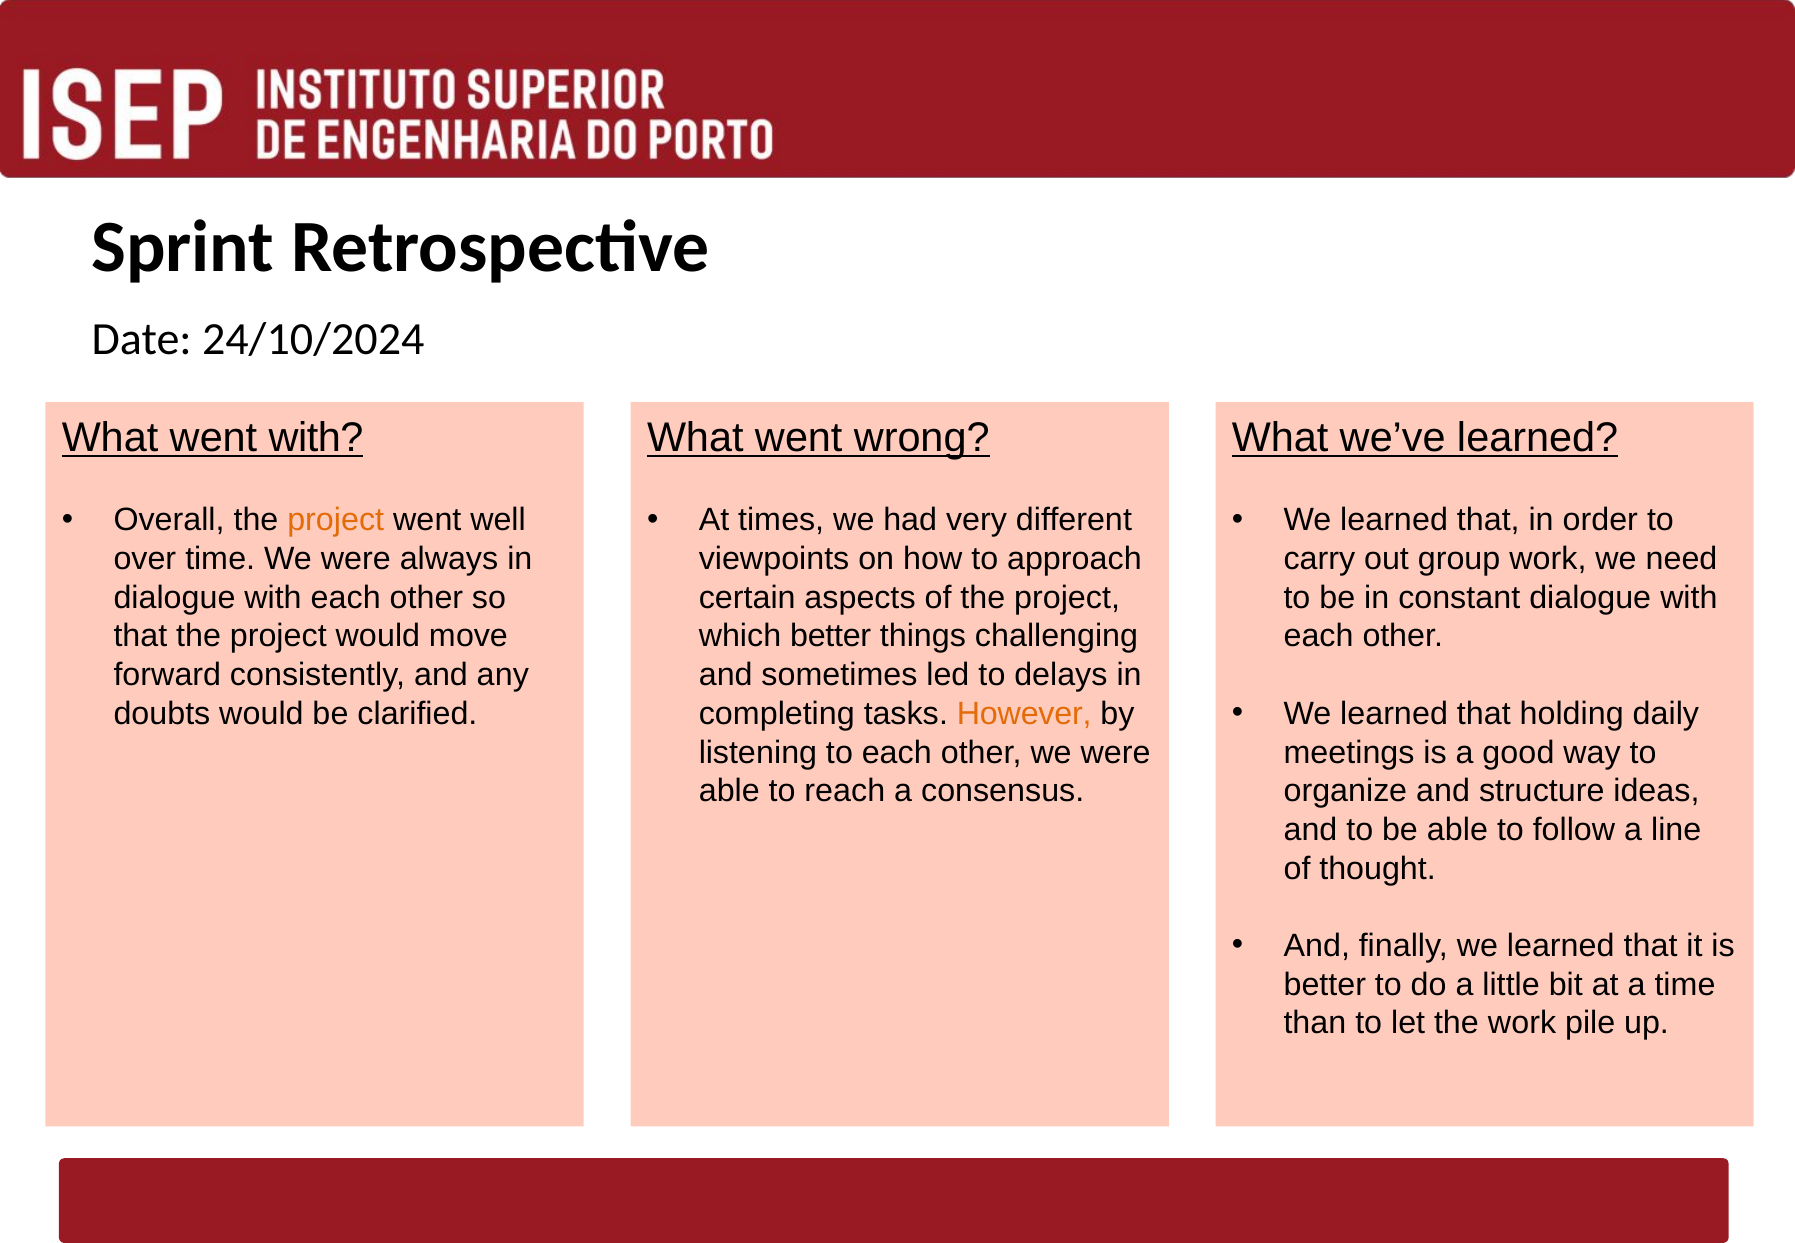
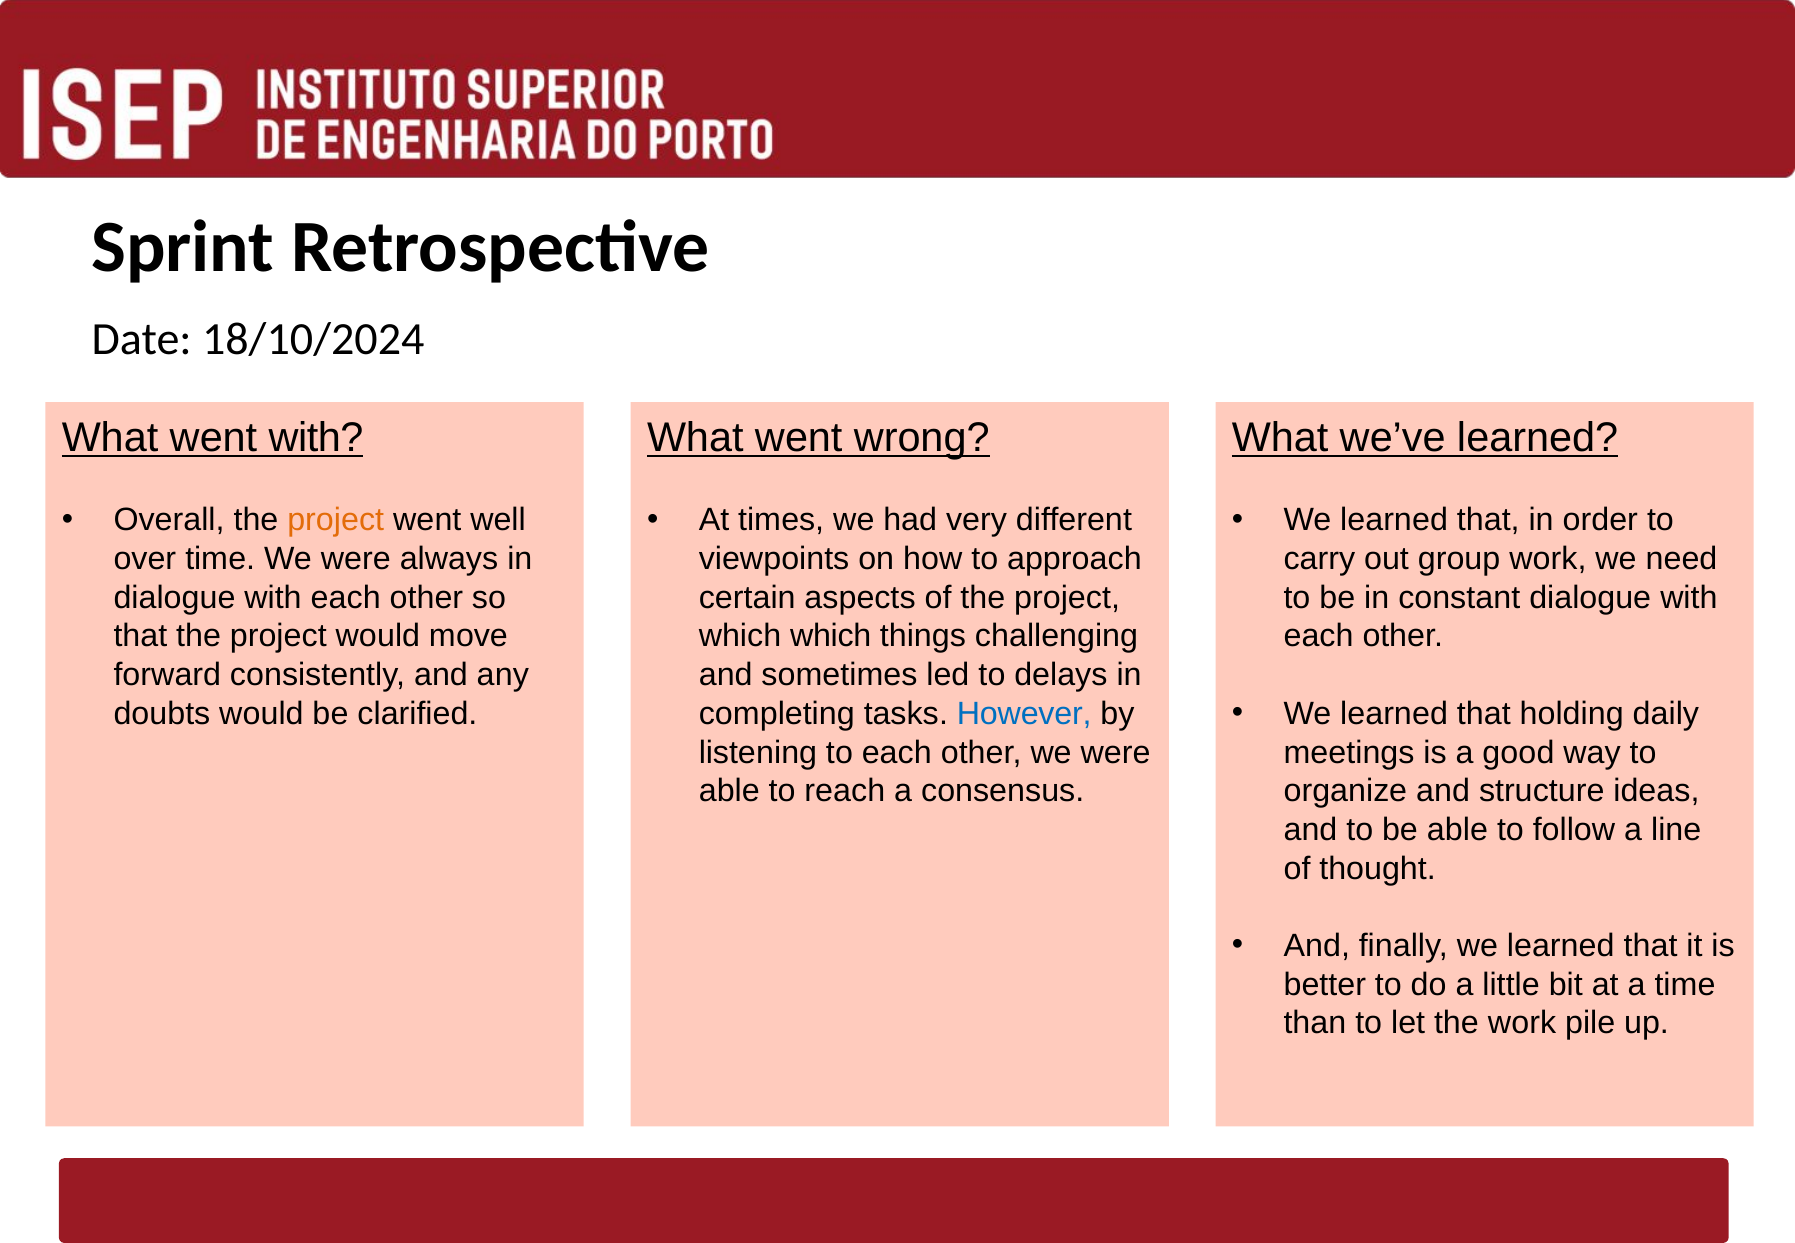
24/10/2024: 24/10/2024 -> 18/10/2024 (313, 340)
which better: better -> which (831, 636)
However colour: orange -> blue (1024, 714)
